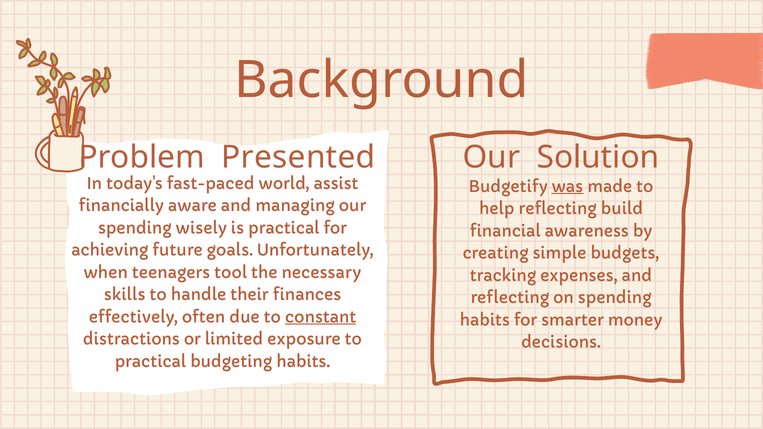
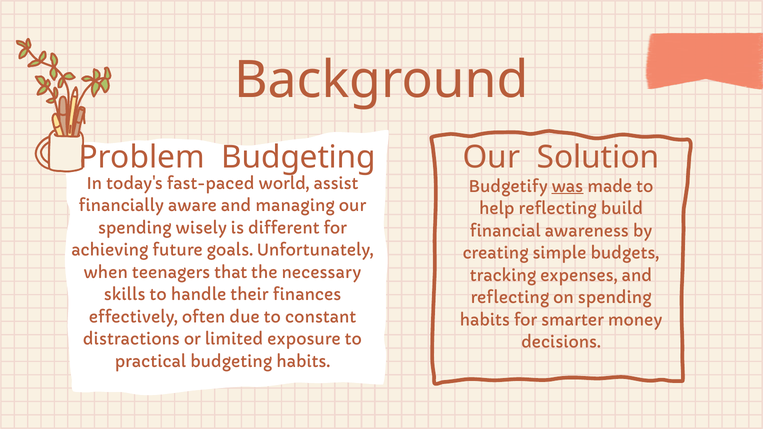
Problem Presented: Presented -> Budgeting (299, 157)
is practical: practical -> different (284, 228)
tool: tool -> that (231, 273)
constant underline: present -> none (321, 317)
